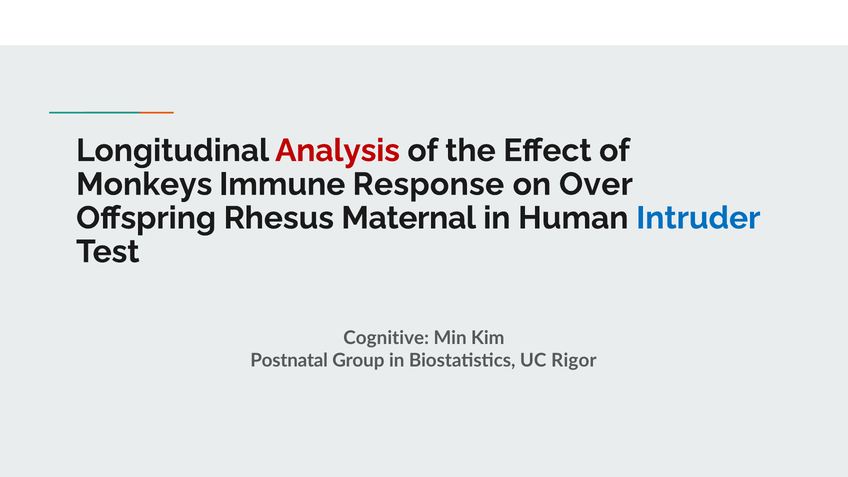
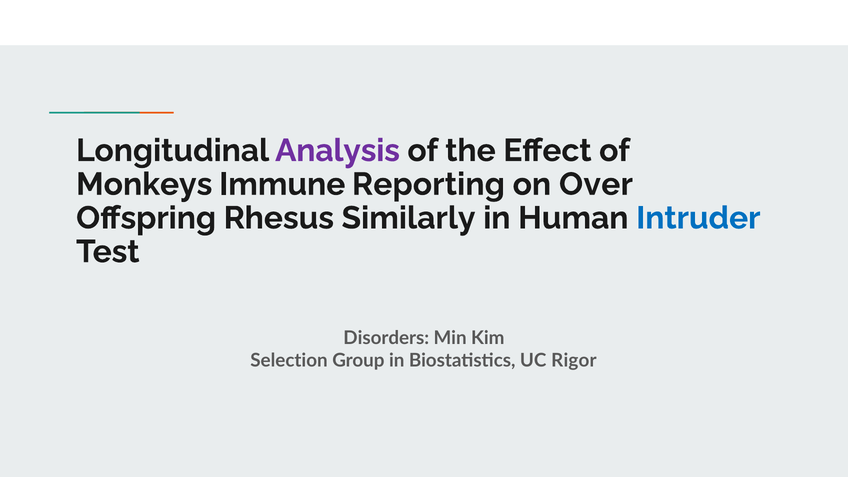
Analysis colour: red -> purple (338, 151)
Response: Response -> Reporting (428, 184)
Maternal: Maternal -> Similarly (409, 218)
Cognitive: Cognitive -> Disorders (386, 338)
Postnatal: Postnatal -> Selection (289, 361)
